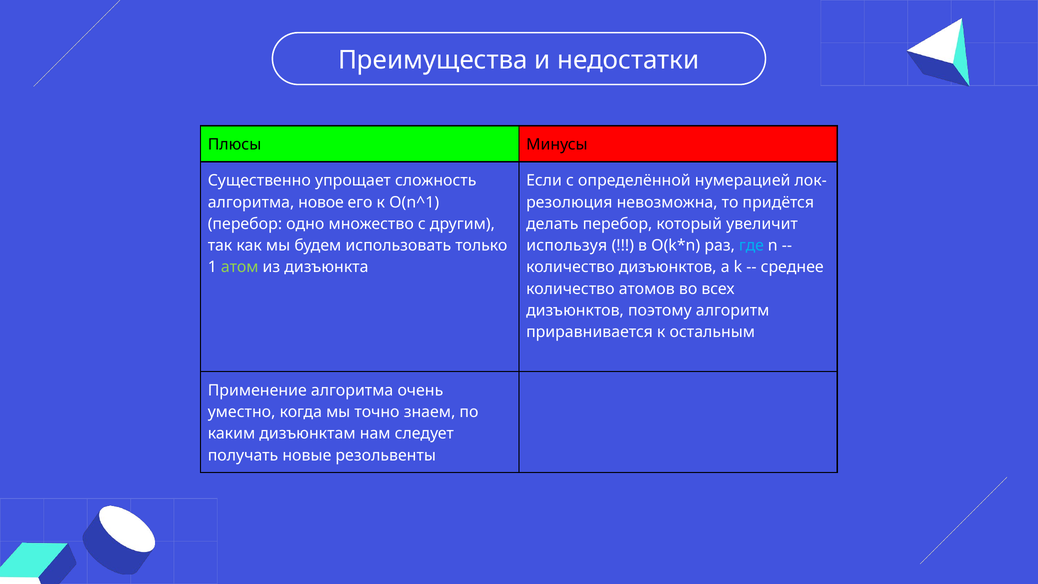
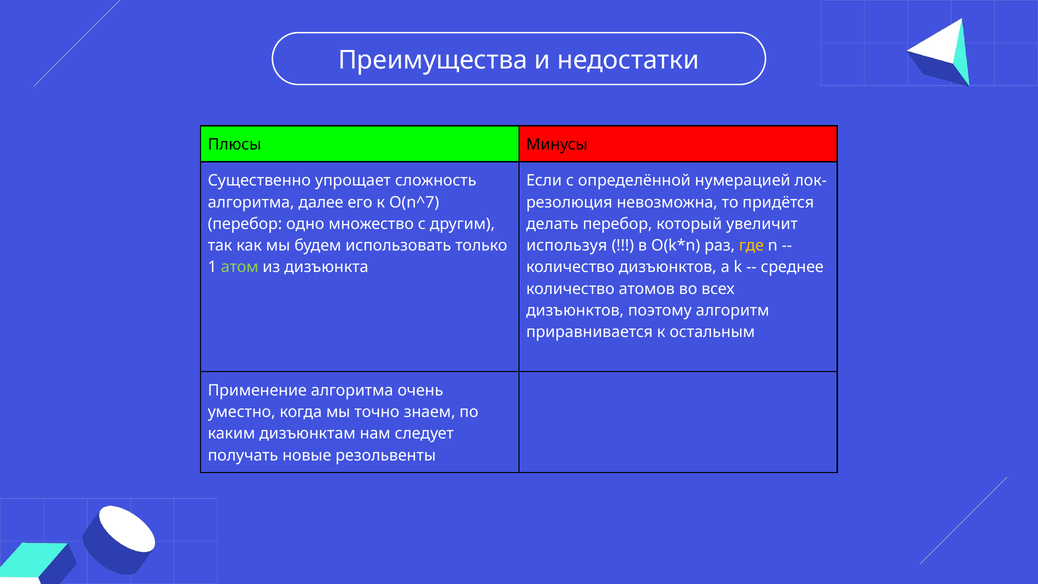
новое: новое -> далее (321, 202)
O(n^1: O(n^1 -> O(n^7 (414, 202)
где colour: light blue -> yellow (751, 246)
